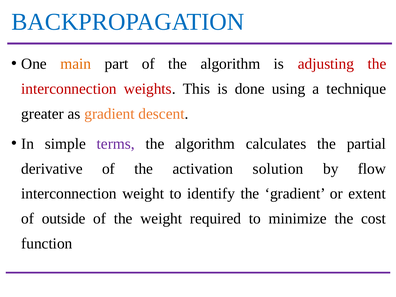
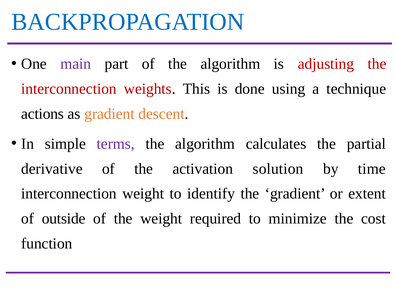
main colour: orange -> purple (76, 64)
greater: greater -> actions (43, 114)
flow: flow -> time (372, 169)
